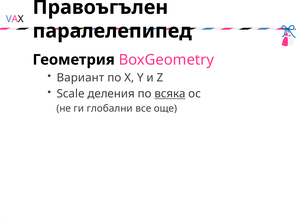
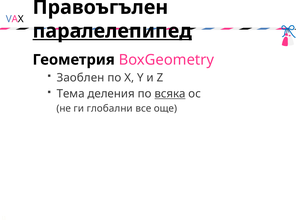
паралелепипед underline: none -> present (112, 31)
Вариант: Вариант -> Заоблен (81, 78)
Scale: Scale -> Тема (71, 94)
